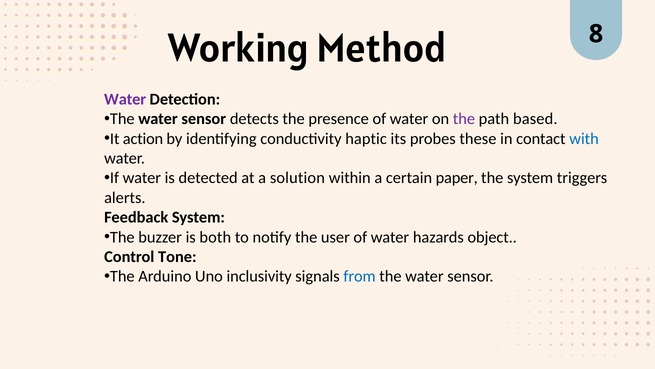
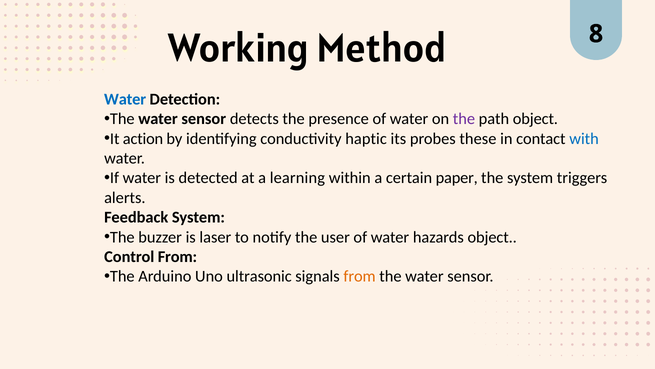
Water colour: purple -> blue (125, 99)
path based: based -> object (535, 119)
solution: solution -> learning (297, 178)
both: both -> laser (215, 237)
Control Tone: Tone -> From (177, 256)
inclusivity: inclusivity -> ultrasonic (259, 276)
from colour: blue -> orange (360, 276)
